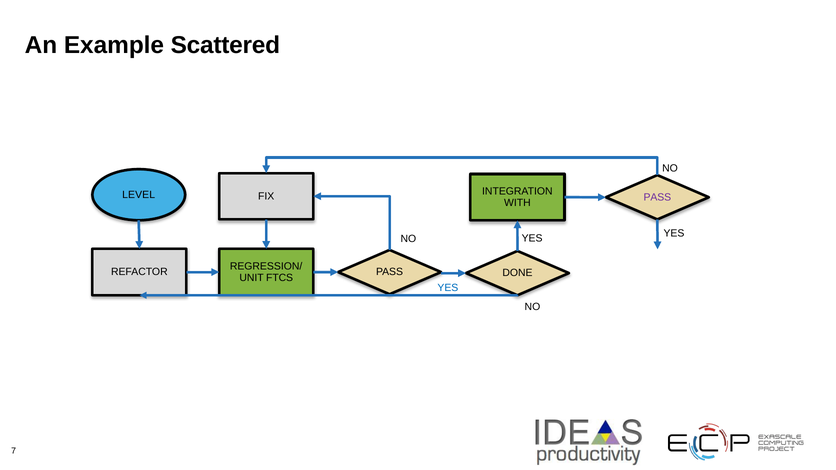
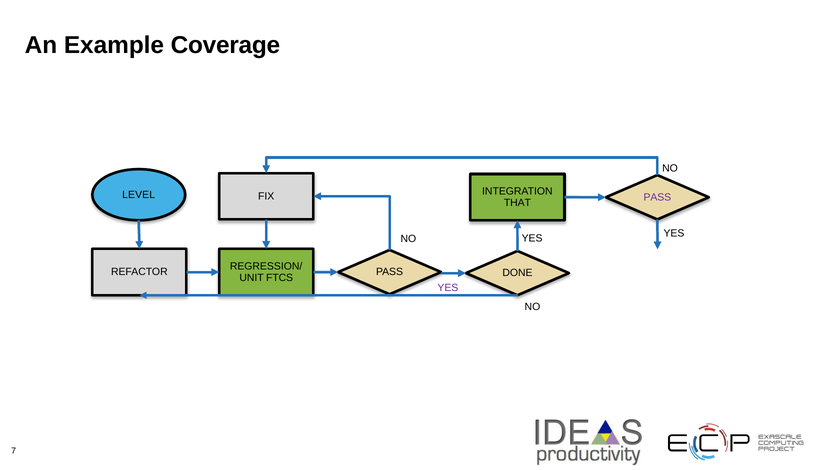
Scattered: Scattered -> Coverage (225, 45)
WITH: WITH -> THAT (517, 203)
YES colour: blue -> purple (448, 288)
